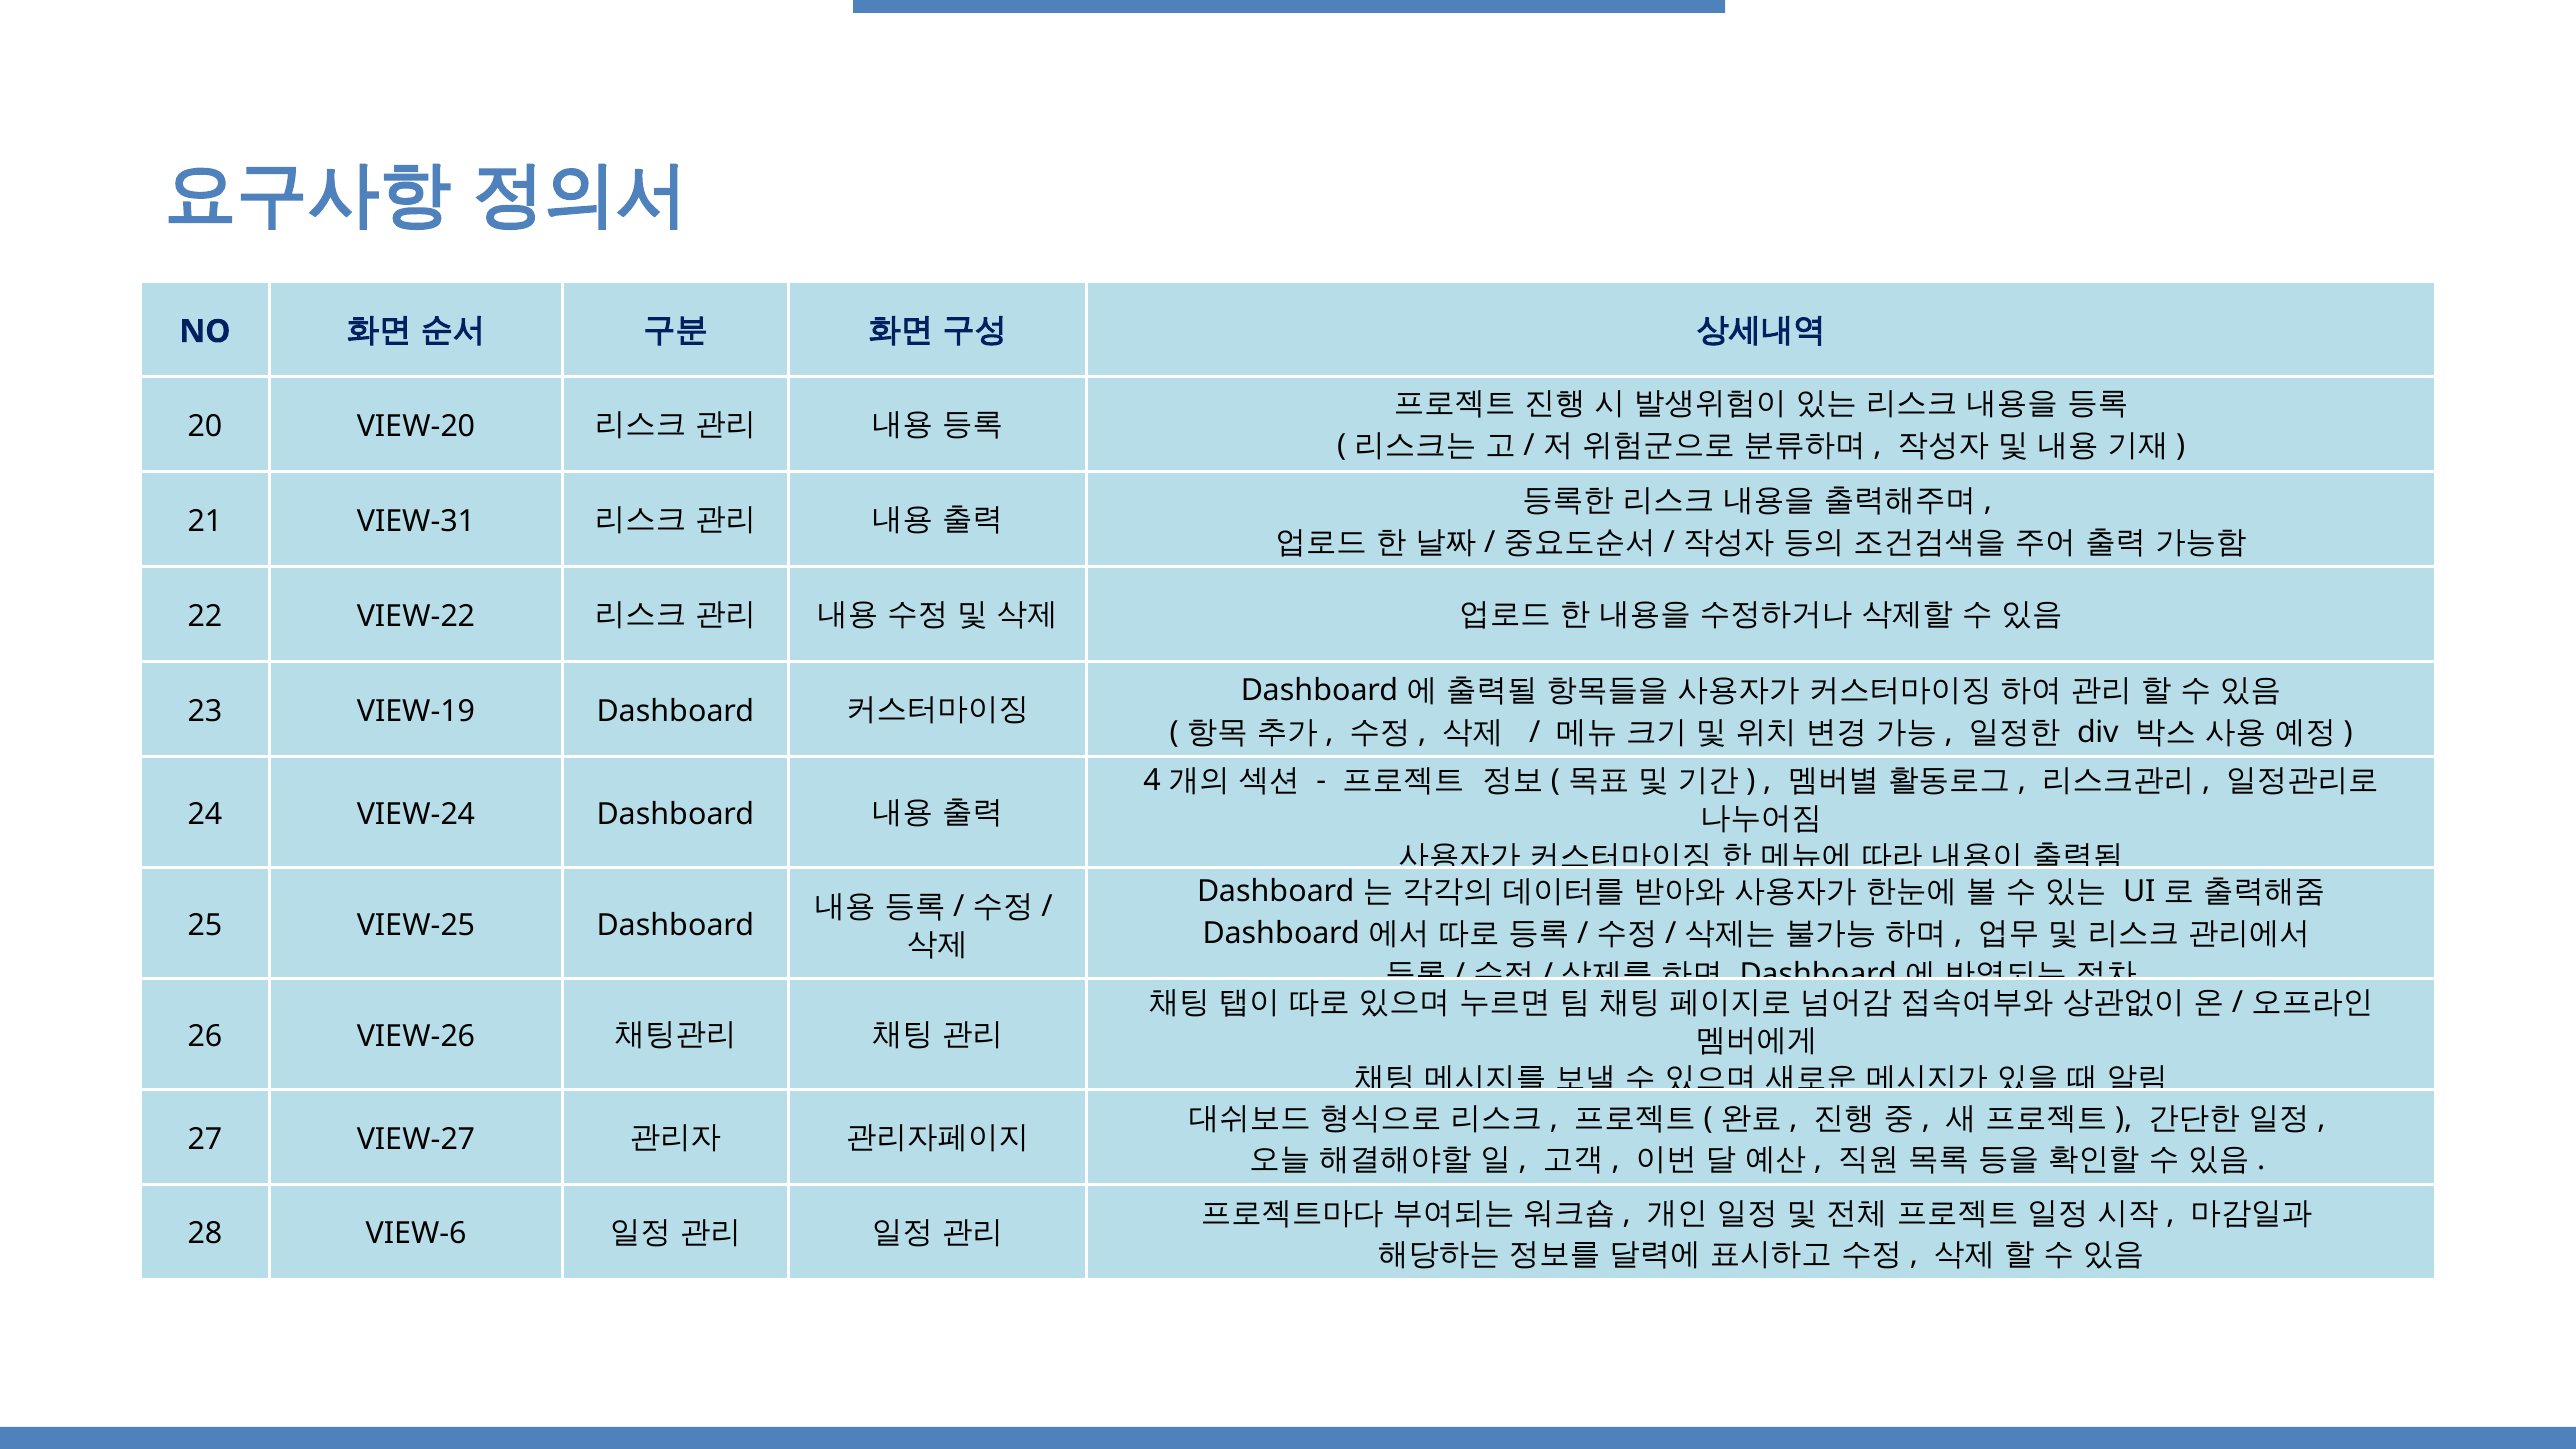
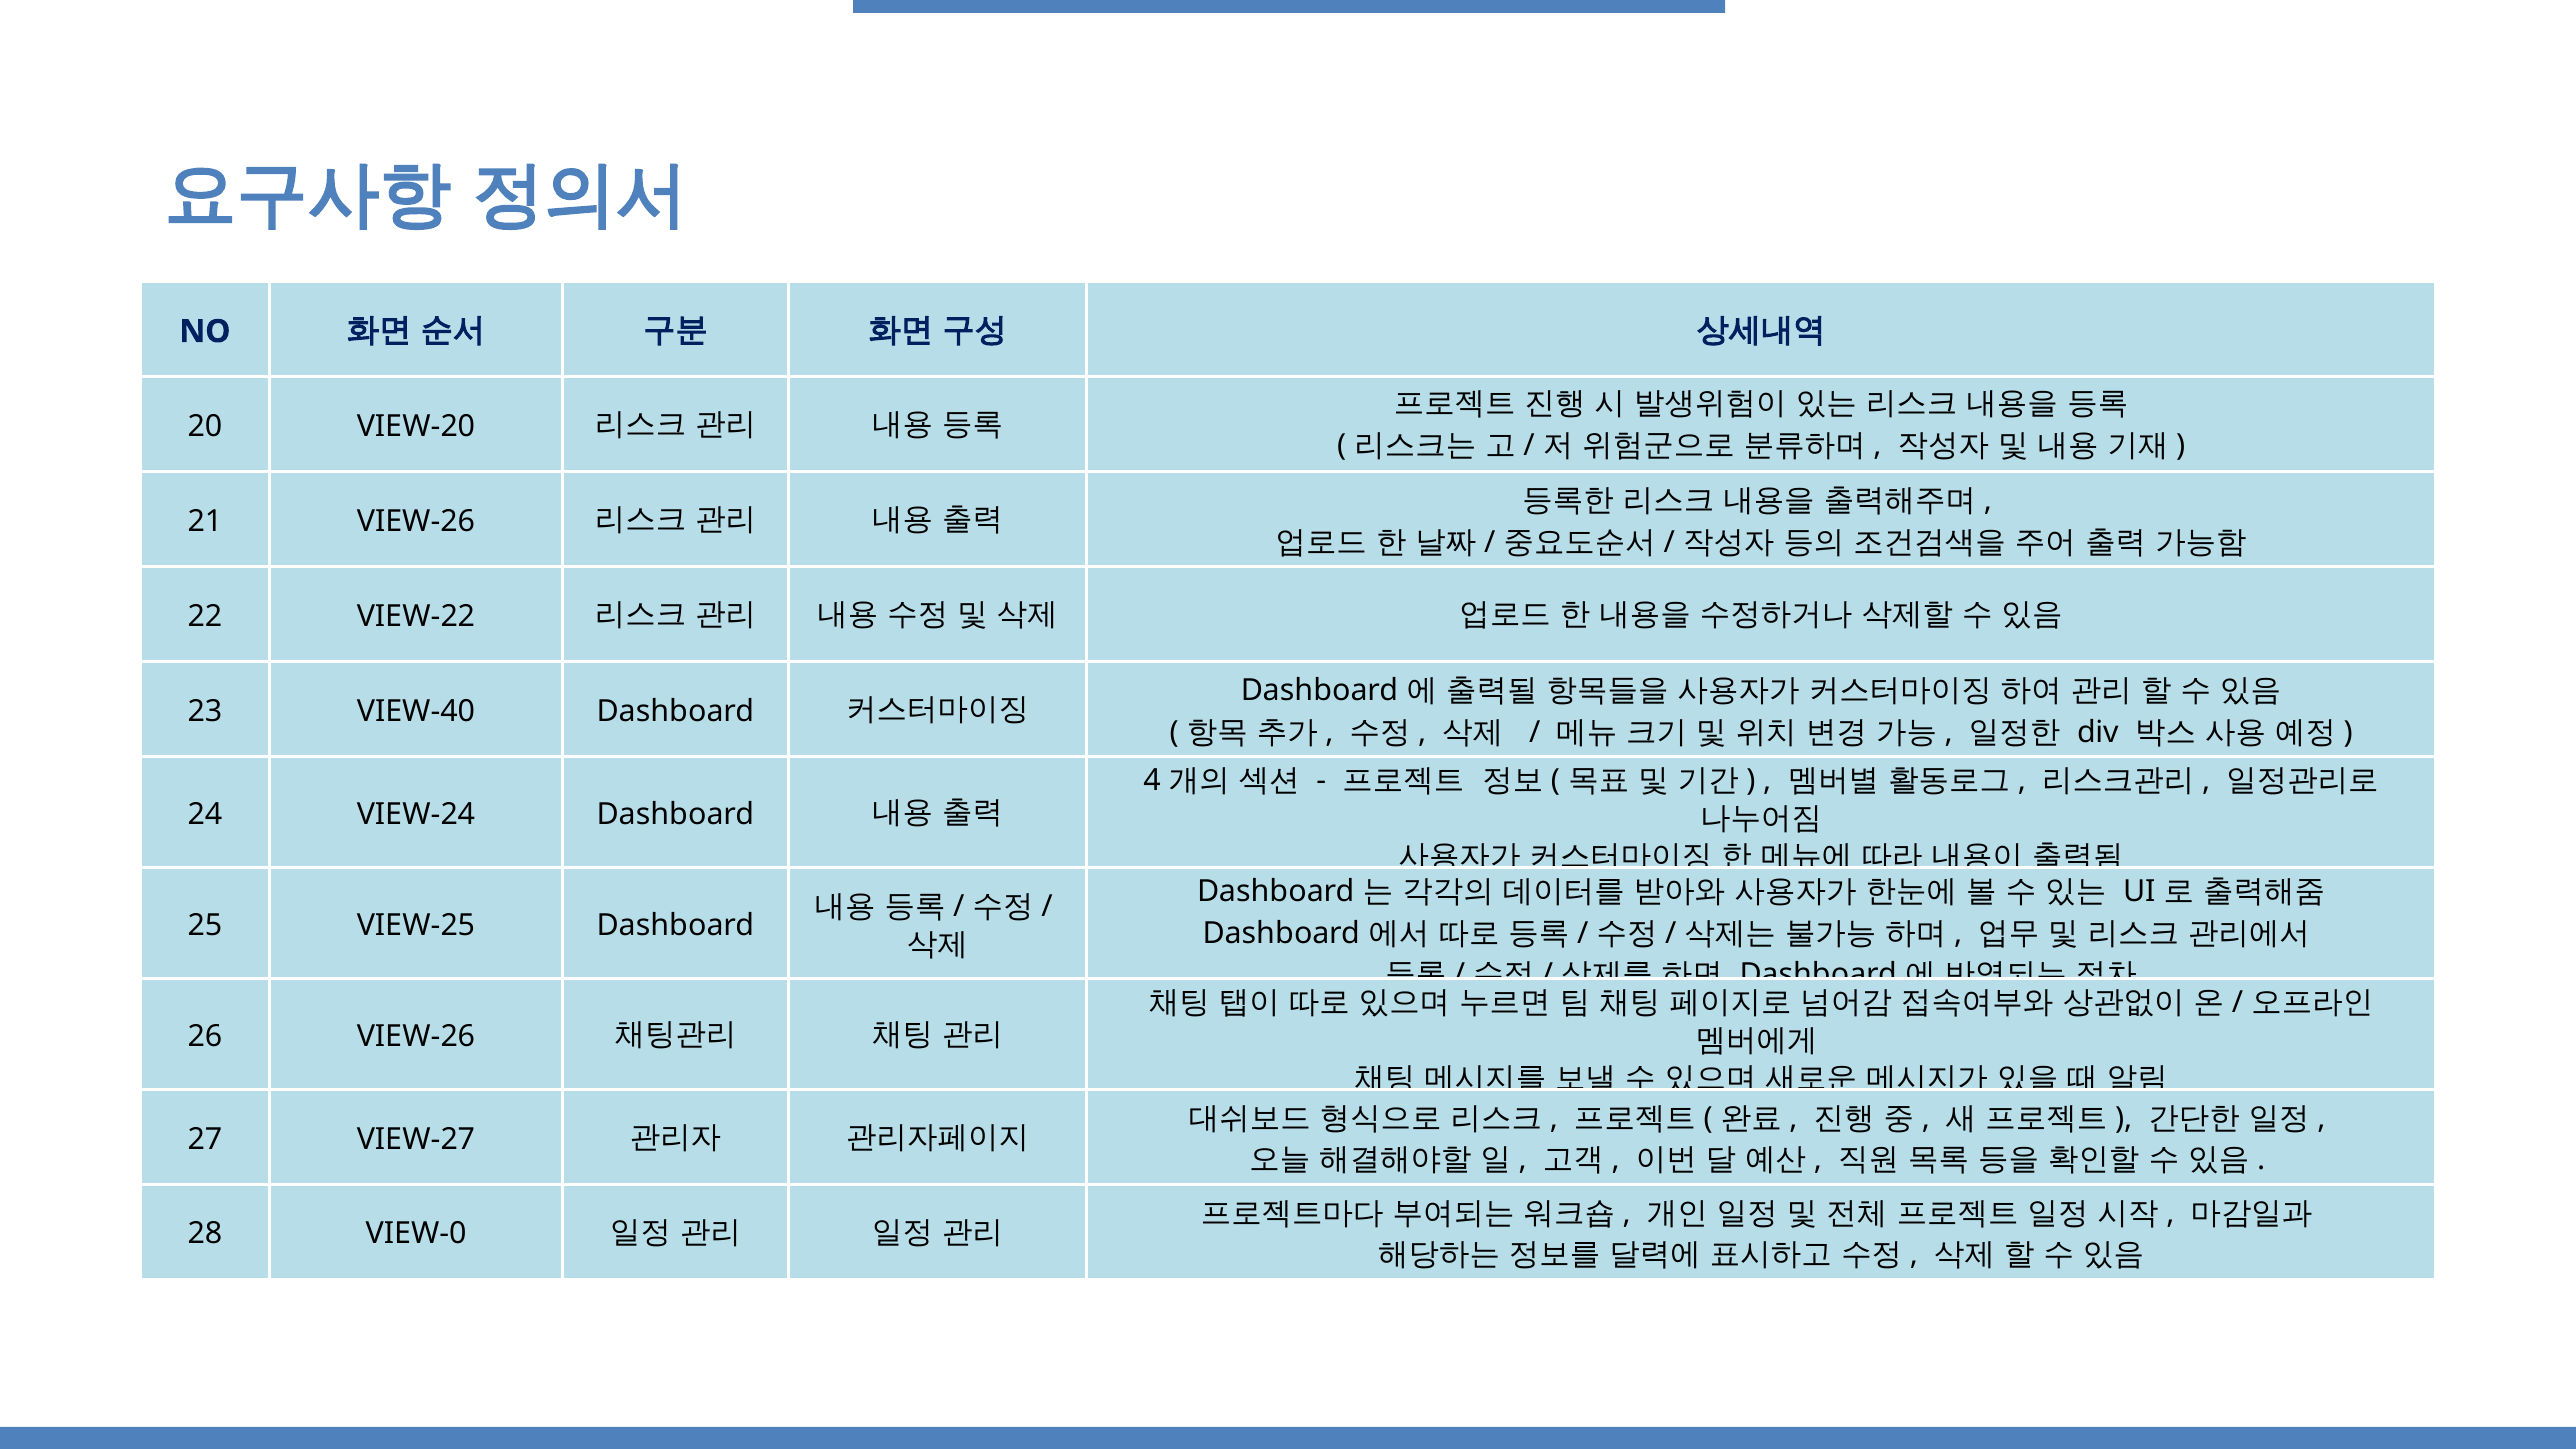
21 VIEW-31: VIEW-31 -> VIEW-26 (416, 521)
VIEW-19: VIEW-19 -> VIEW-40 (416, 711)
VIEW-6: VIEW-6 -> VIEW-0 (416, 1234)
